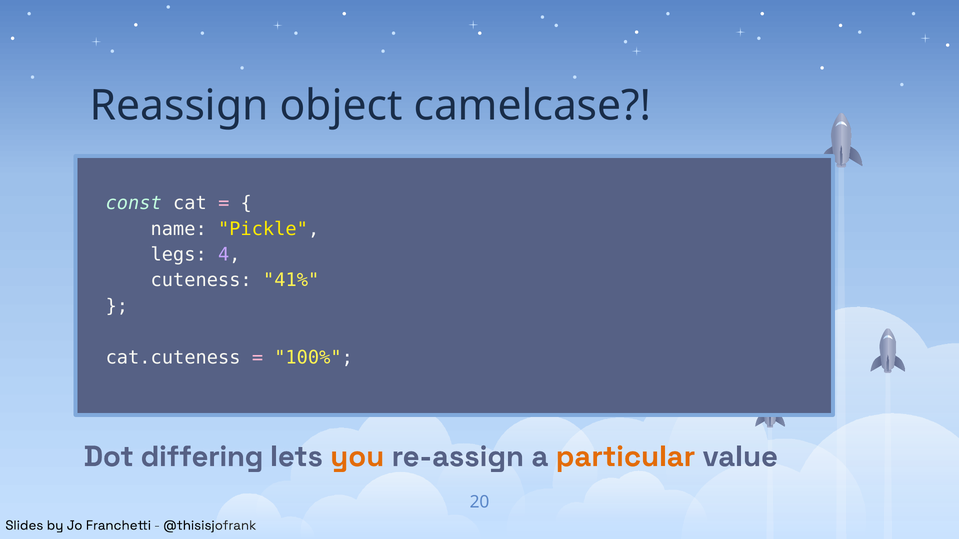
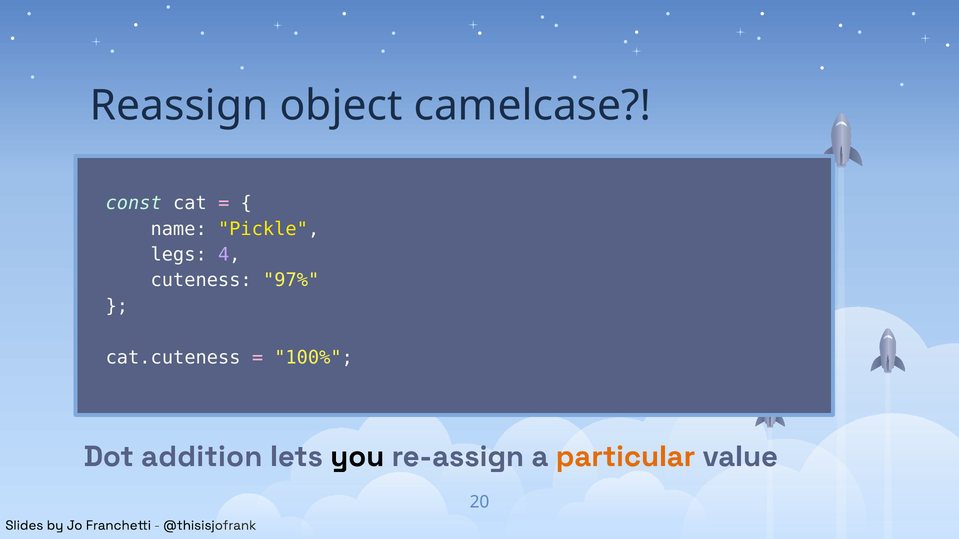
41%: 41% -> 97% (291, 281)
differing: differing -> addition (202, 457)
you colour: orange -> black (357, 457)
